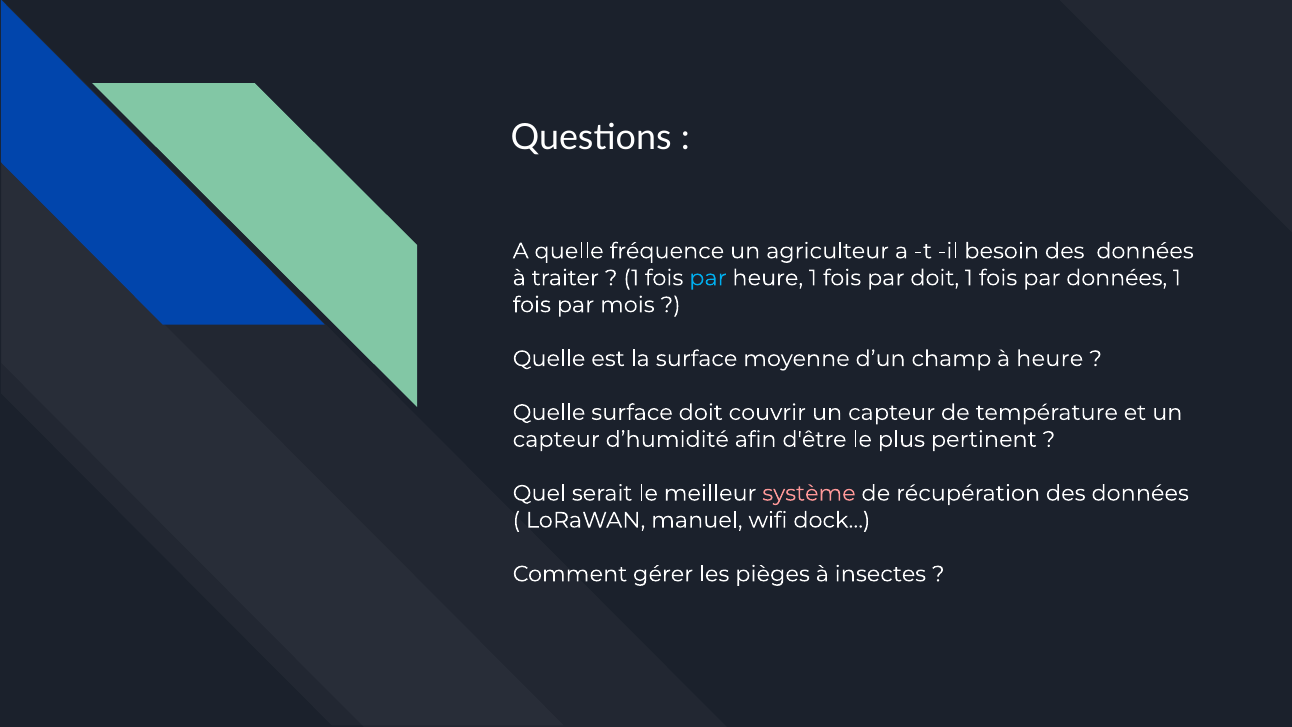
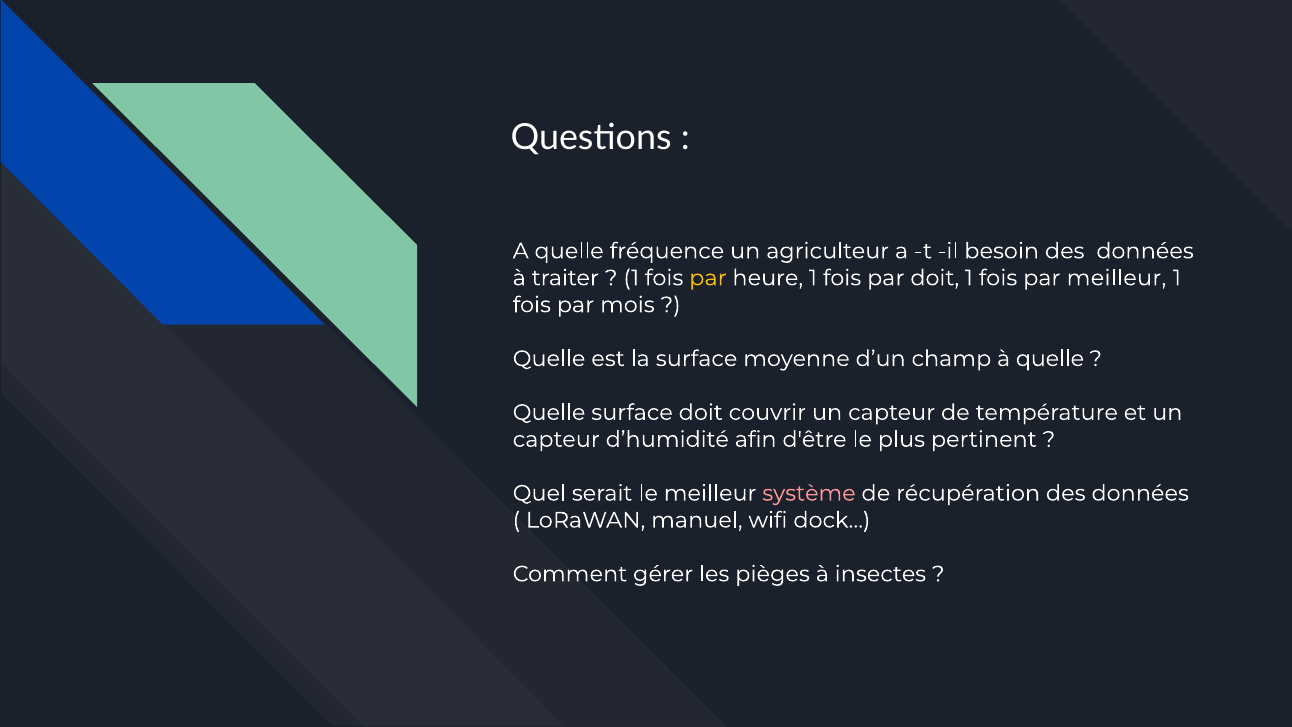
par colour: light blue -> yellow (708, 278)
par données: données -> meilleur (1116, 278)
à heure: heure -> quelle (1050, 359)
